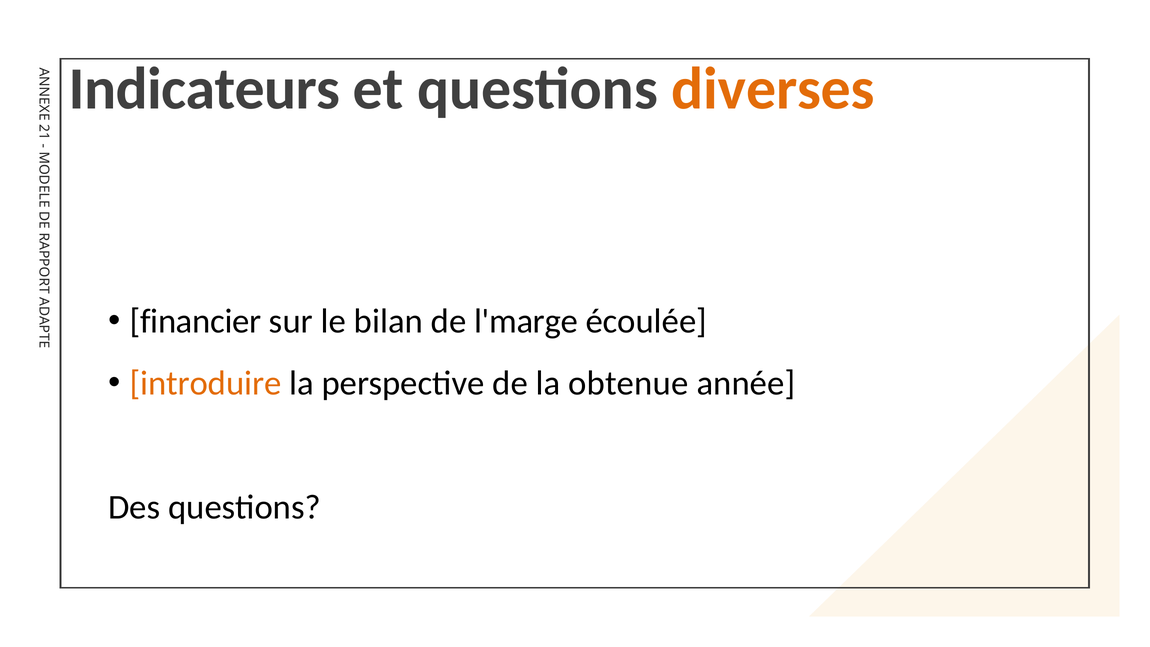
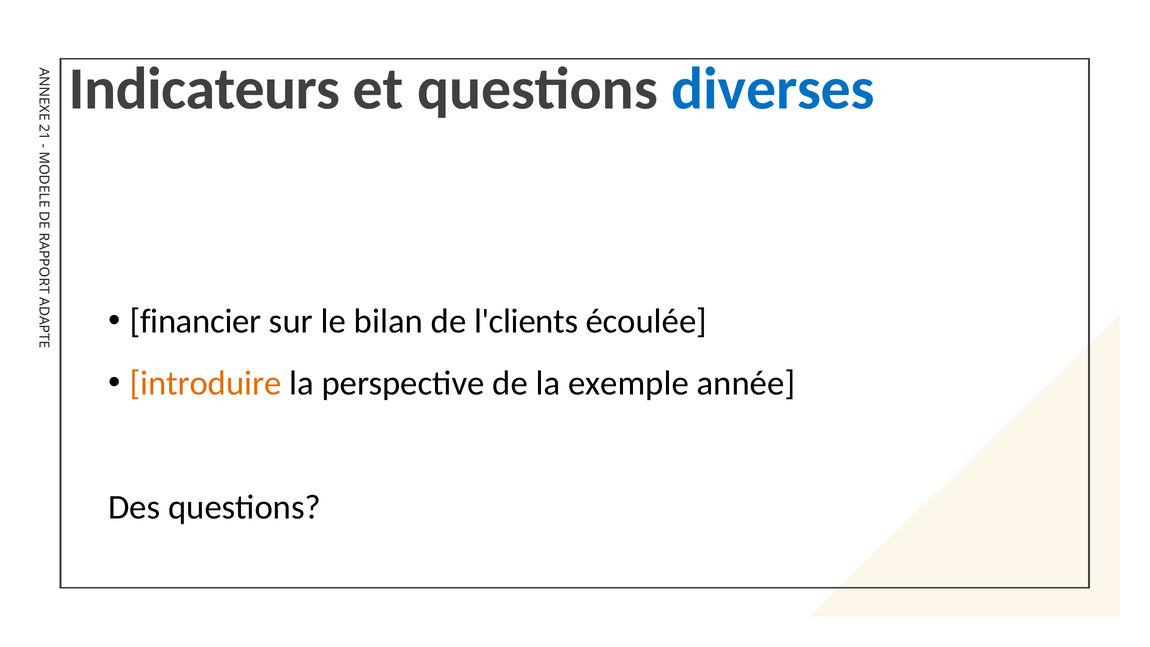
diverses colour: orange -> blue (773, 89)
l'marge: l'marge -> l'clients (526, 321)
obtenue: obtenue -> exemple (628, 383)
